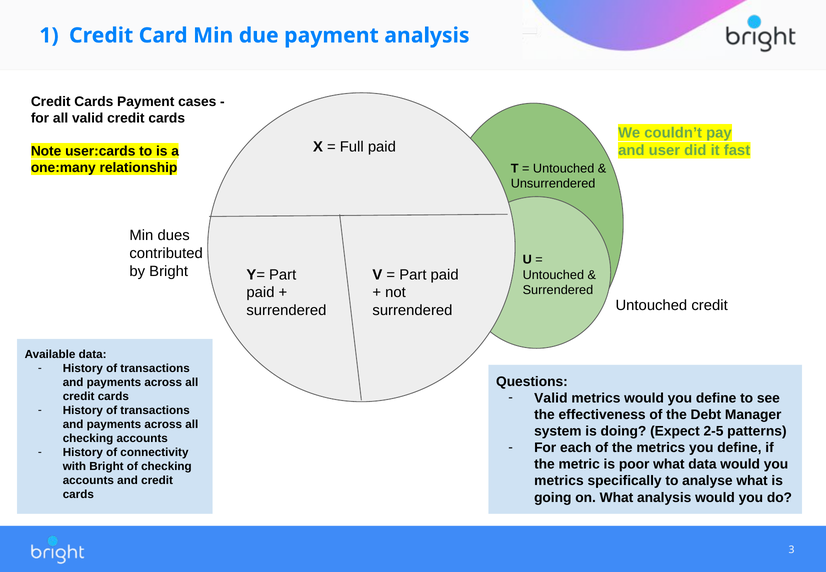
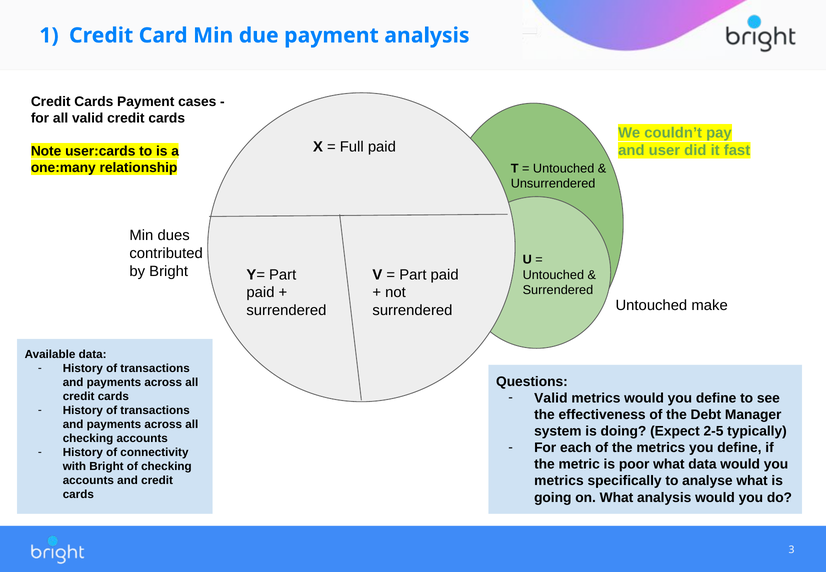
Untouched credit: credit -> make (710, 305)
patterns: patterns -> typically (757, 431)
